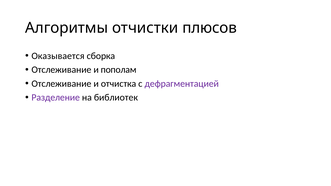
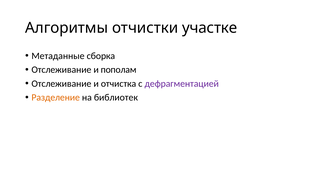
плюсов: плюсов -> участке (210, 28)
Оказывается: Оказывается -> Метаданные (58, 56)
Разделение colour: purple -> orange (56, 98)
